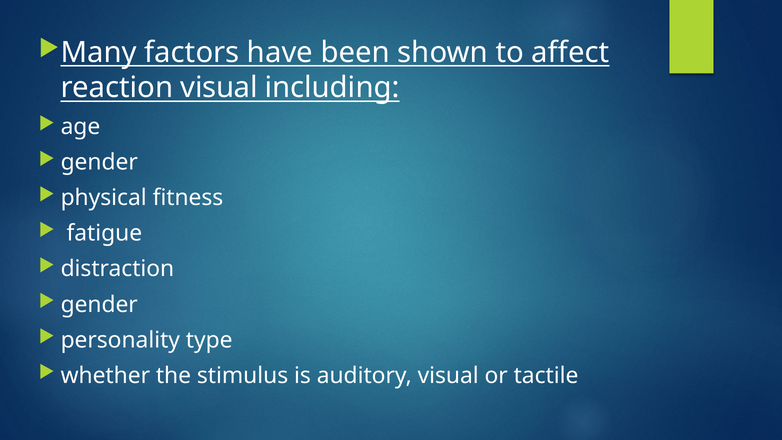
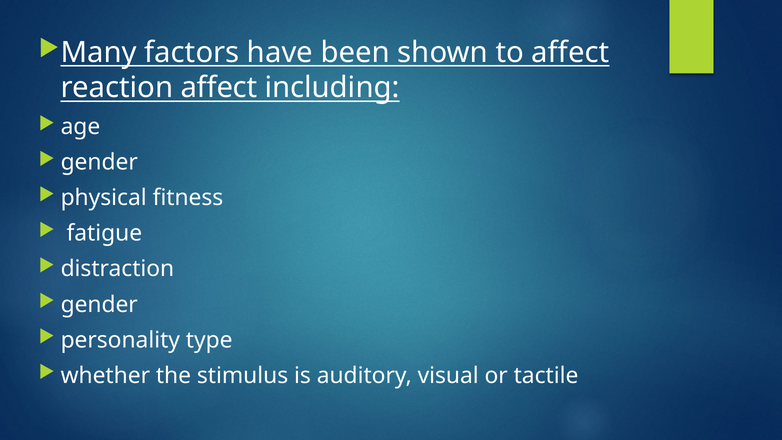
reaction visual: visual -> affect (219, 88)
